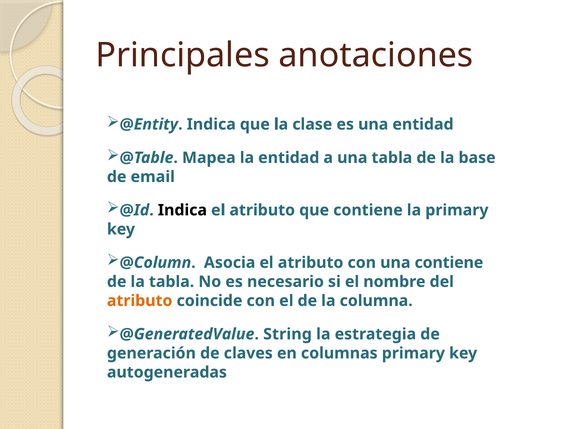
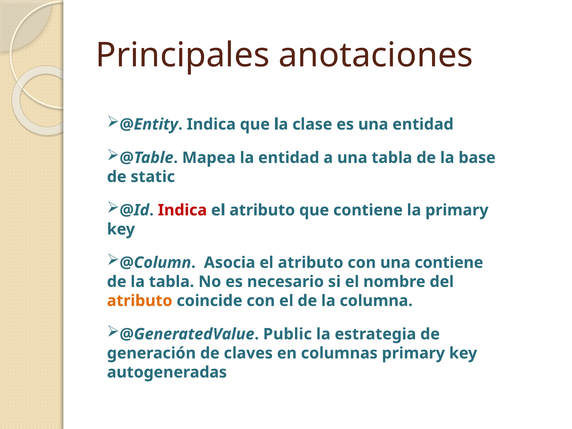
email: email -> static (153, 177)
Indica colour: black -> red (182, 210)
String: String -> Public (287, 334)
